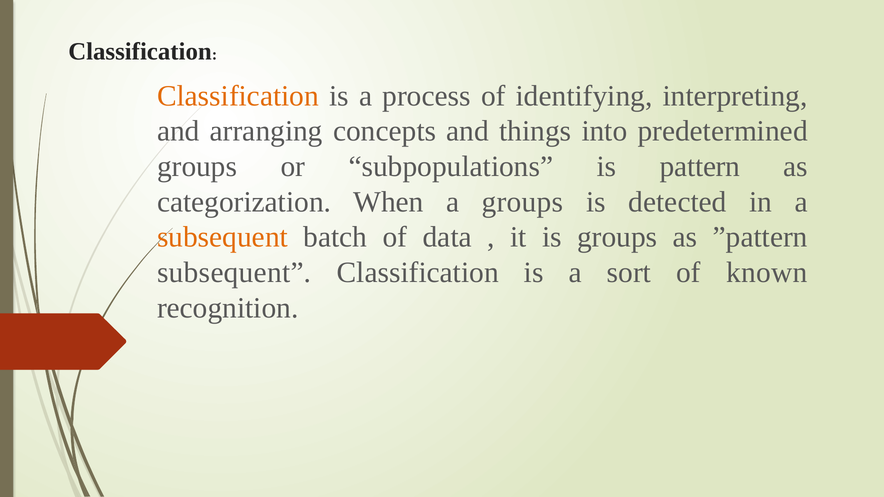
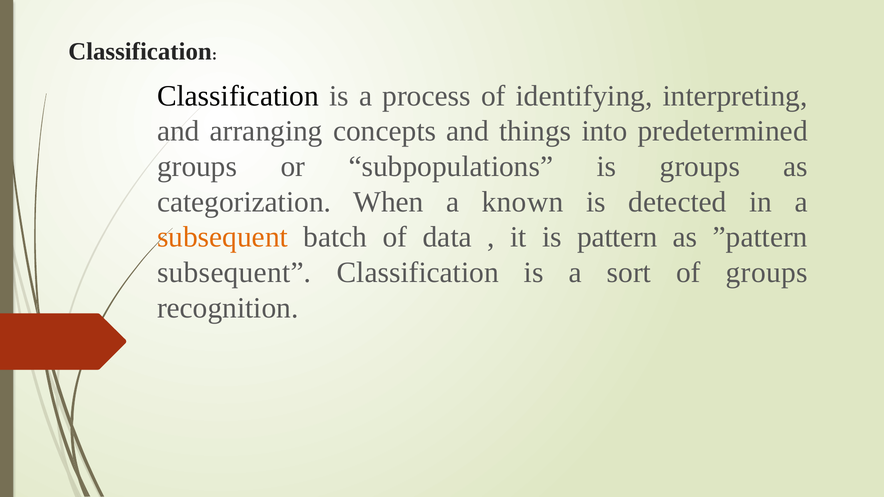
Classification colour: orange -> black (238, 96)
is pattern: pattern -> groups (700, 167)
a groups: groups -> known (523, 202)
is groups: groups -> pattern (617, 237)
of known: known -> groups (767, 273)
